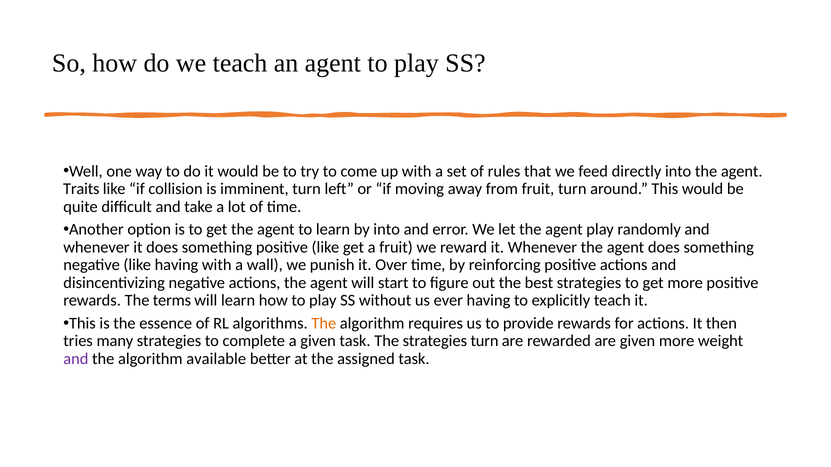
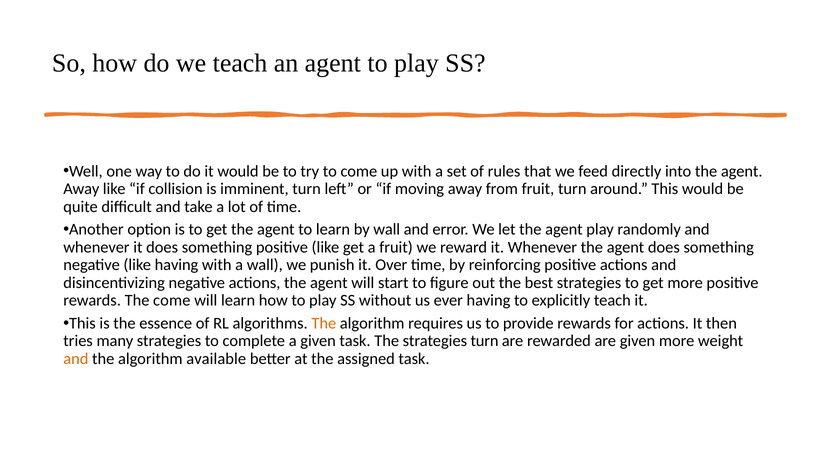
Traits: Traits -> Away (81, 189)
by into: into -> wall (387, 230)
The terms: terms -> come (172, 301)
and colour: purple -> orange (76, 359)
